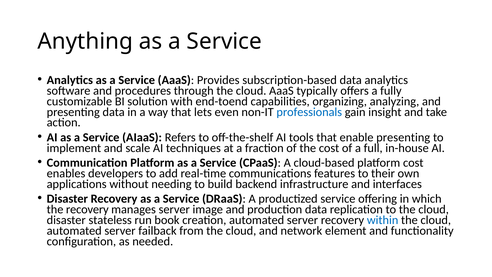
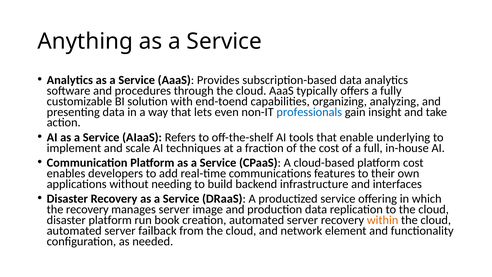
enable presenting: presenting -> underlying (403, 137)
disaster stateless: stateless -> platform (110, 220)
within colour: blue -> orange (383, 220)
